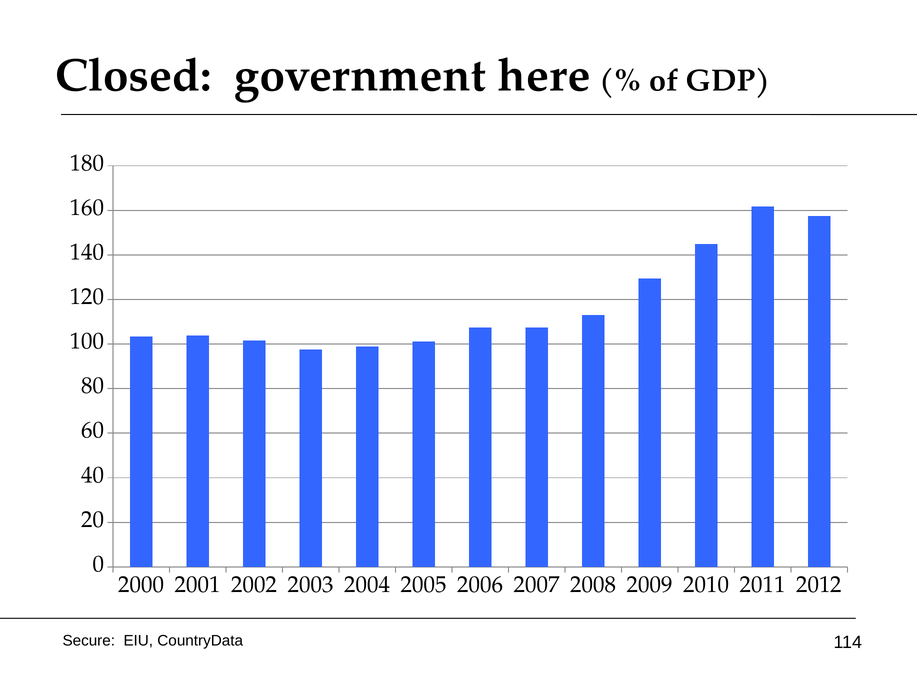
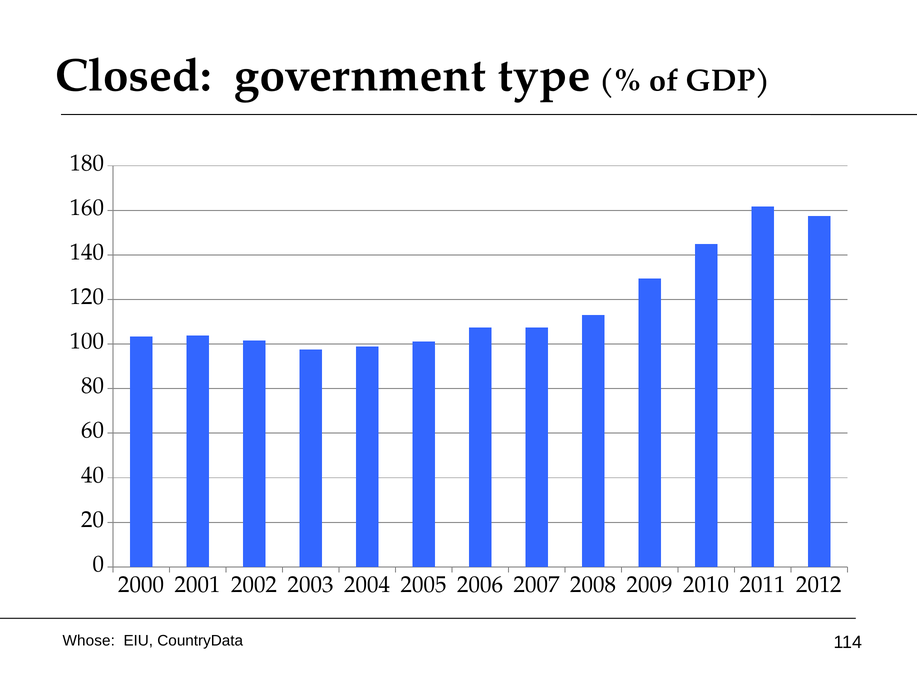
here: here -> type (544, 76)
Secure: Secure -> Whose (89, 641)
